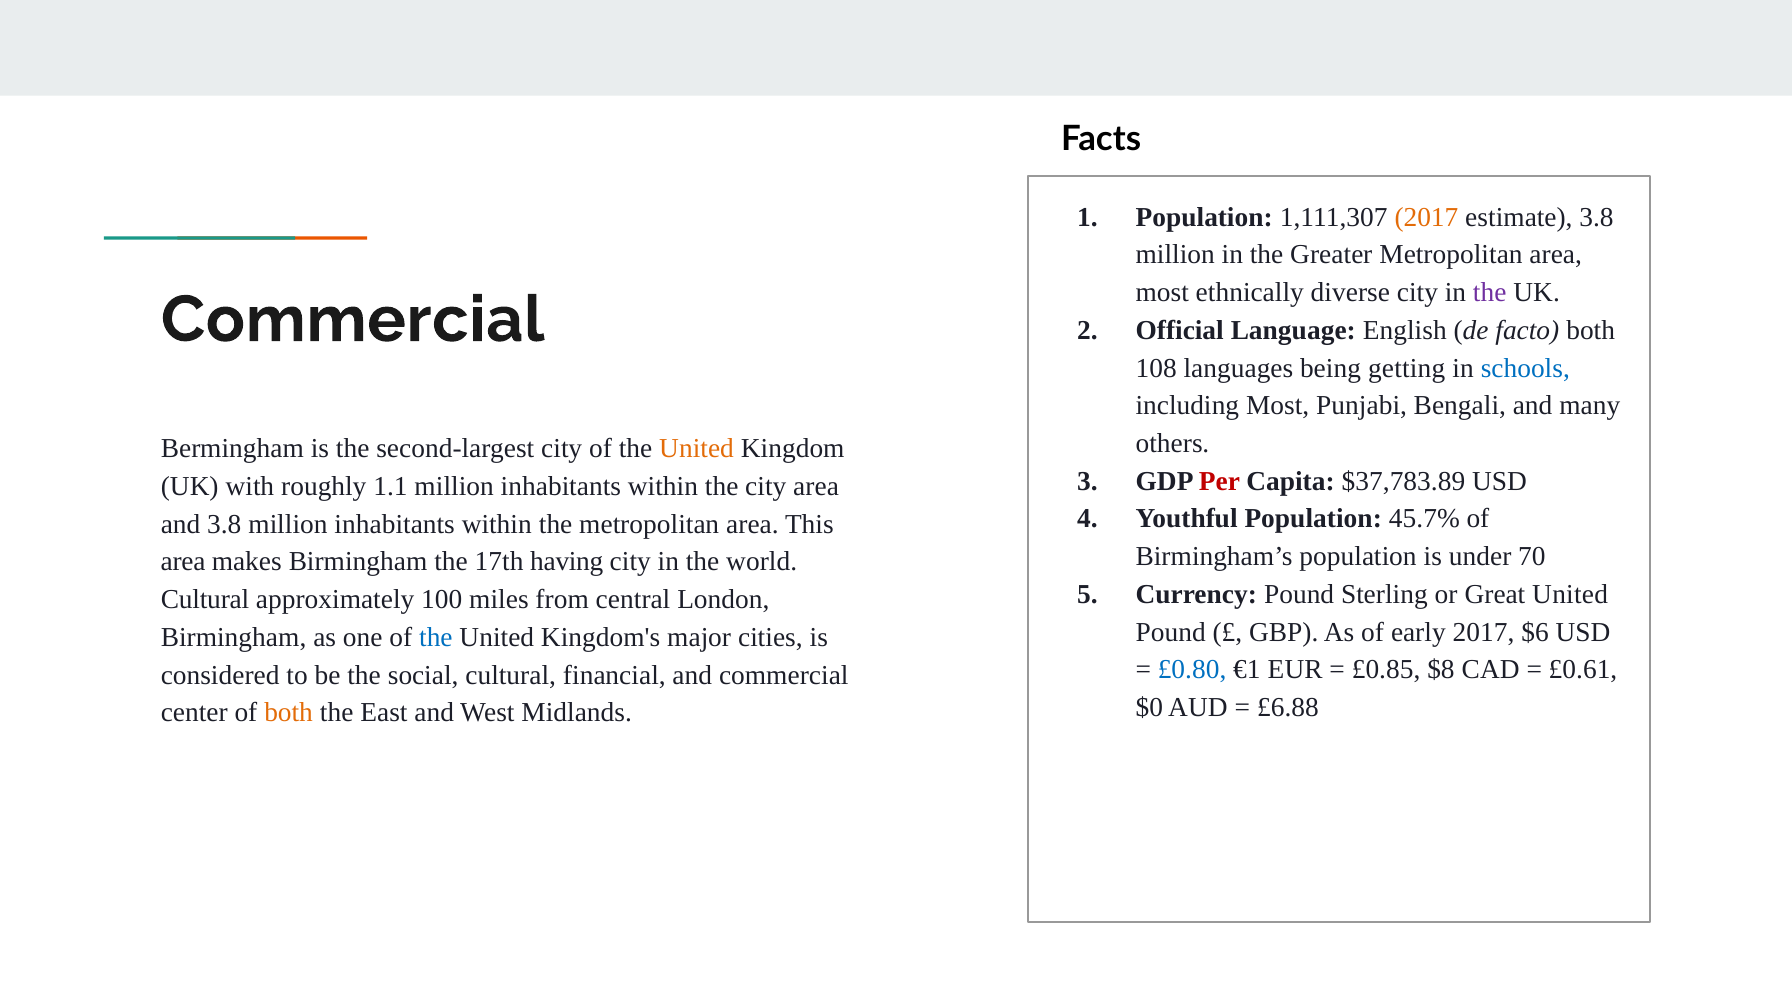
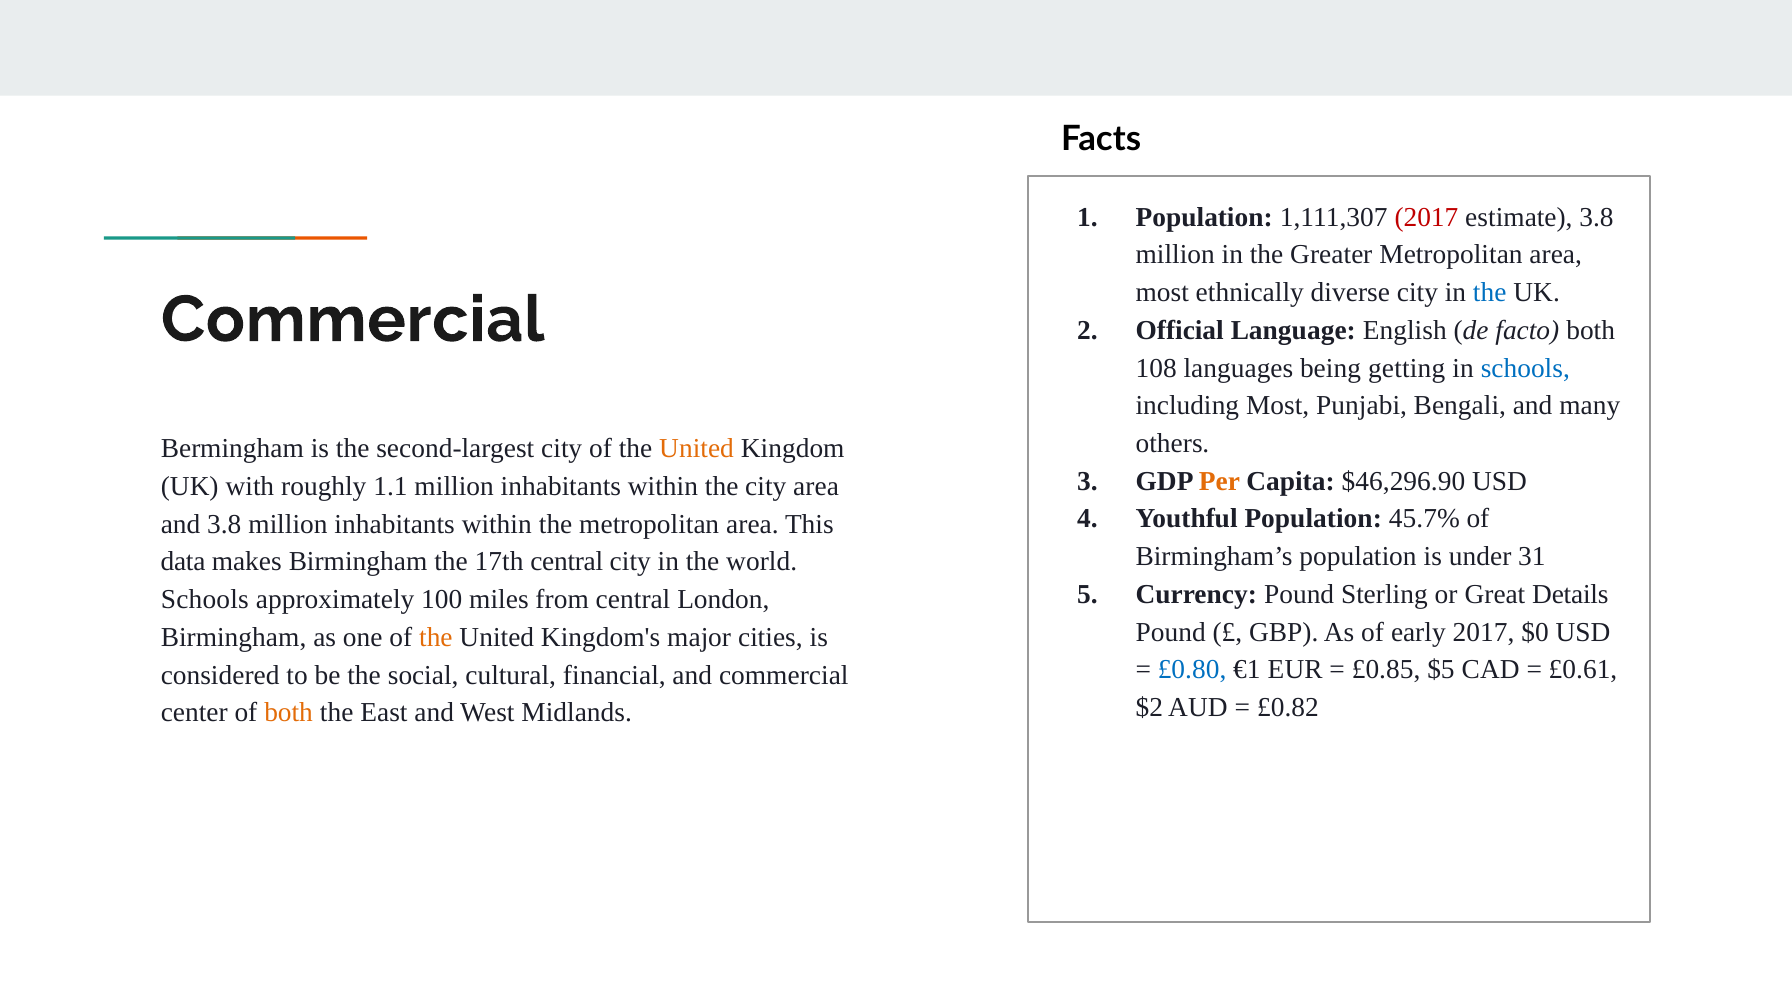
2017 colour: orange -> red (1426, 217)
the colour: purple -> blue (1490, 293)
Per colour: red -> orange (1219, 481)
$37,783.89: $37,783.89 -> $46,296.90 (1403, 481)
70: 70 -> 31 (1532, 557)
area: area -> data (183, 562)
17th having: having -> central (567, 562)
Great United: United -> Details (1570, 594)
Cultural: Cultural -> Schools (205, 600)
$6: $6 -> $0 (1535, 632)
the colour: blue -> orange (436, 637)
$8: $8 -> $5 (1441, 670)
$0: $0 -> $2 (1149, 708)
£6.88: £6.88 -> £0.82 (1288, 708)
